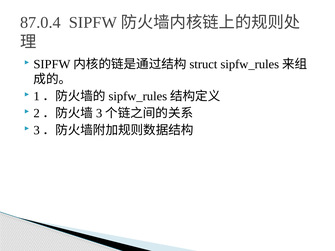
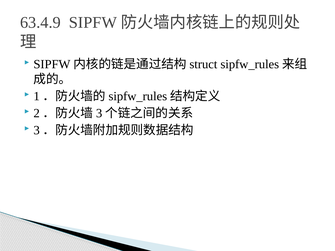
87.0.4: 87.0.4 -> 63.4.9 (40, 23)
